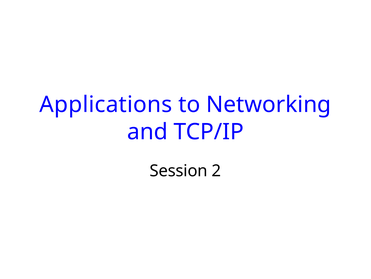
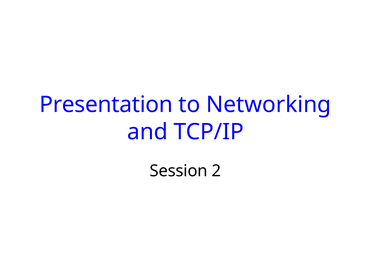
Applications: Applications -> Presentation (106, 104)
